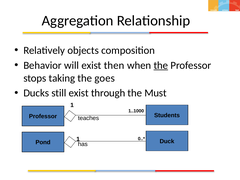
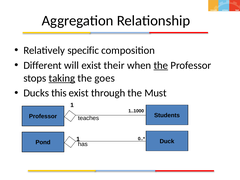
objects: objects -> specific (83, 50)
Behavior: Behavior -> Different (43, 65)
then: then -> their (114, 65)
taking underline: none -> present (62, 78)
still: still -> this (59, 93)
